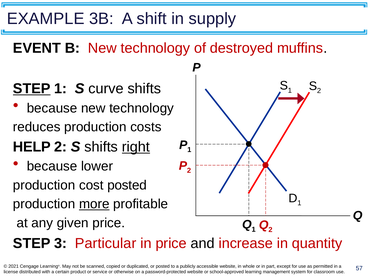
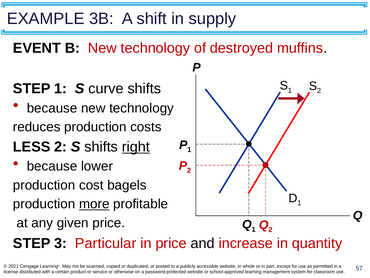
STEP underline: present -> none (32, 89)
HELP: HELP -> LESS (32, 147)
cost posted: posted -> bagels (127, 185)
